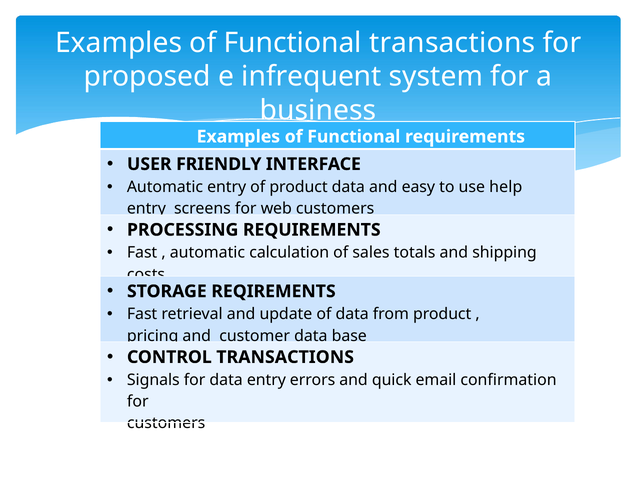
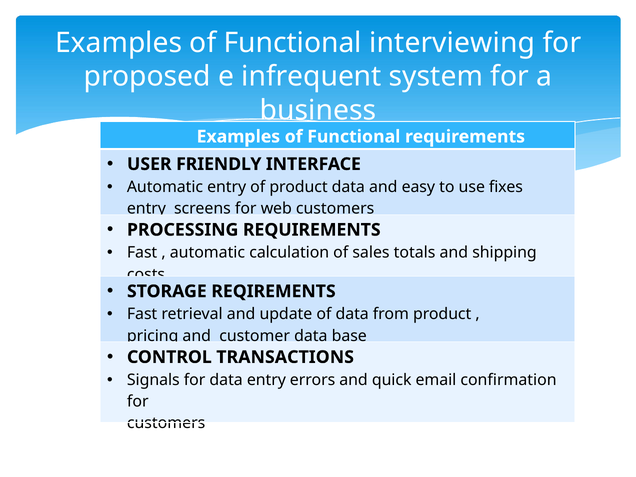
Functional transactions: transactions -> interviewing (452, 43)
help: help -> fixes (506, 187)
